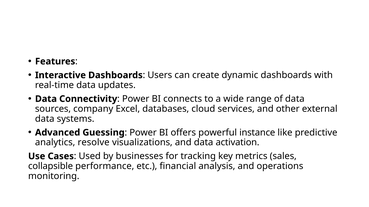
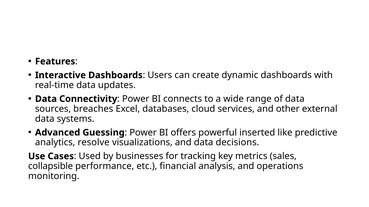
company: company -> breaches (93, 109)
instance: instance -> inserted (257, 133)
activation: activation -> decisions (237, 143)
